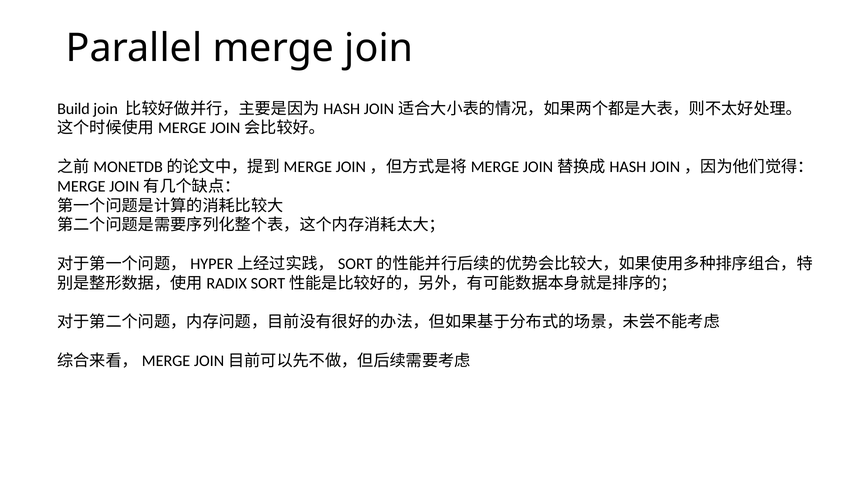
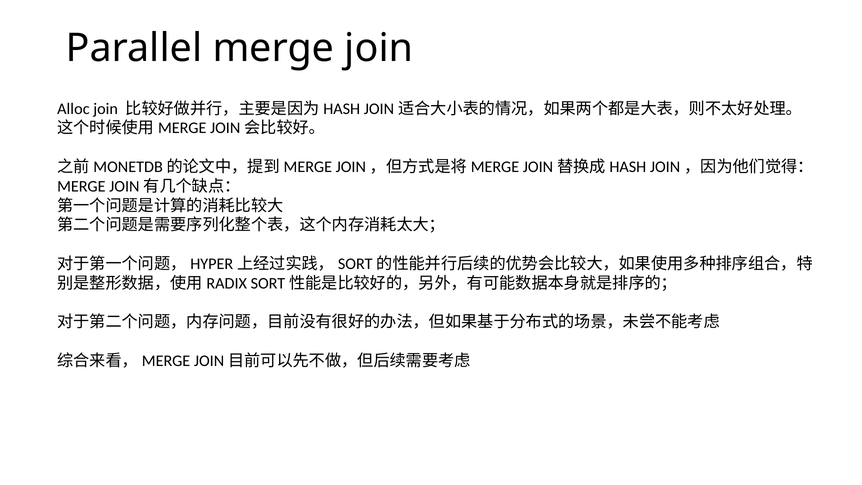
Build: Build -> Alloc (73, 109)
